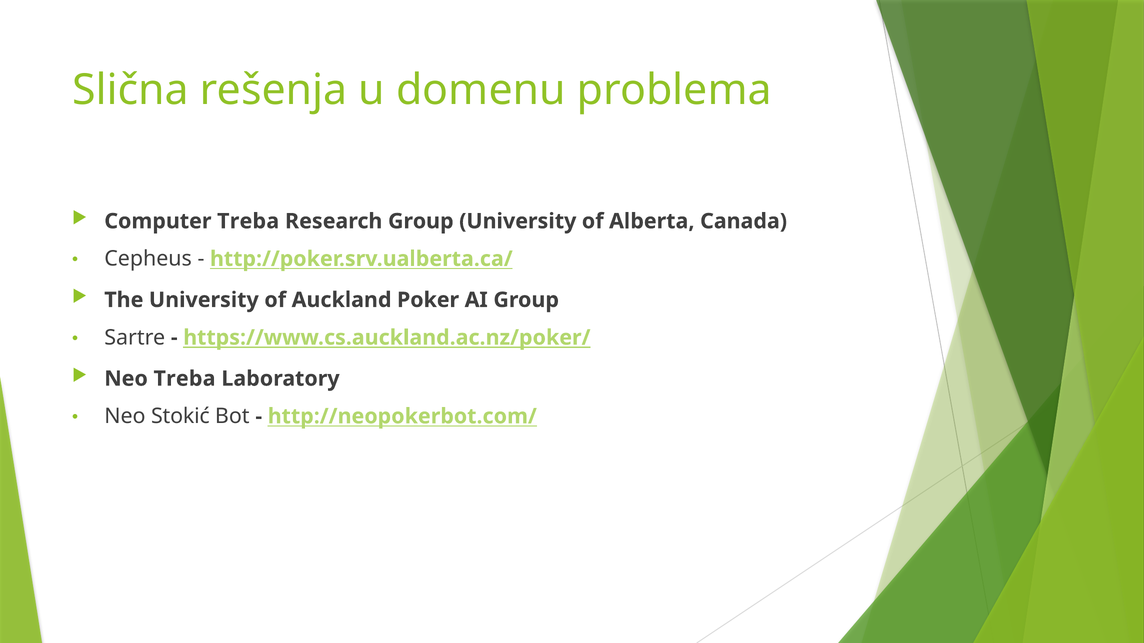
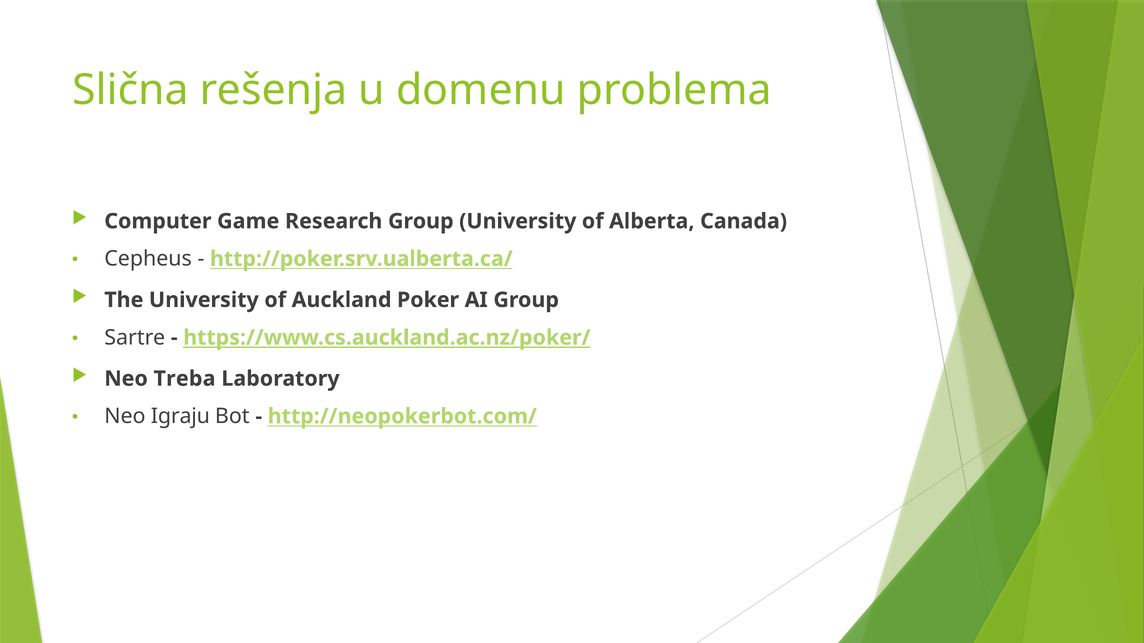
Computer Treba: Treba -> Game (248, 221)
Stokić: Stokić -> Igraju (180, 417)
